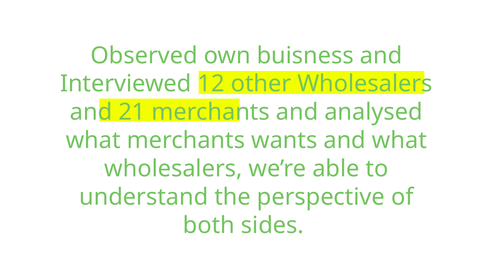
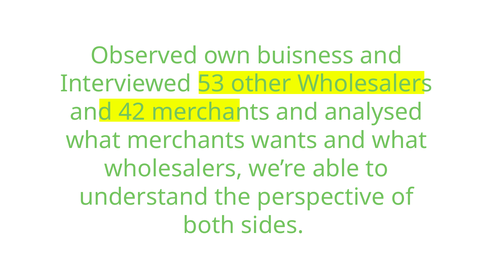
12: 12 -> 53 (211, 84)
21: 21 -> 42 (132, 112)
